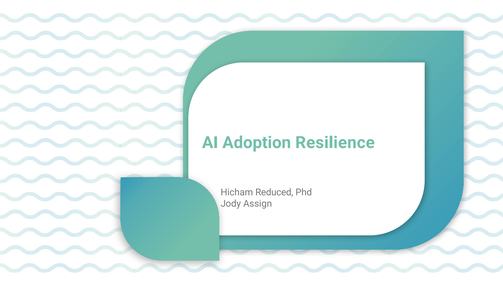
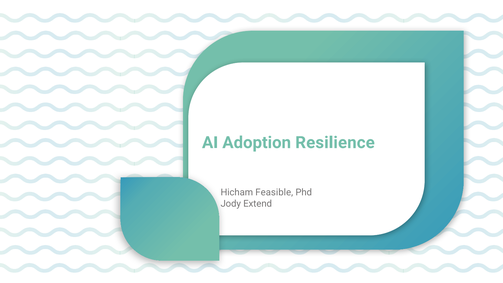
Reduced: Reduced -> Feasible (274, 192)
Assign: Assign -> Extend (258, 204)
